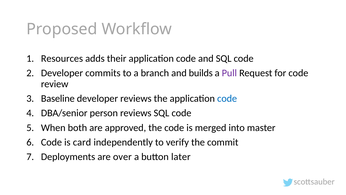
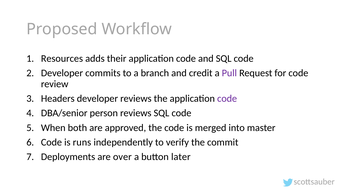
builds: builds -> credit (201, 73)
Baseline: Baseline -> Headers (58, 98)
code colour: blue -> purple (227, 98)
card: card -> runs (82, 142)
